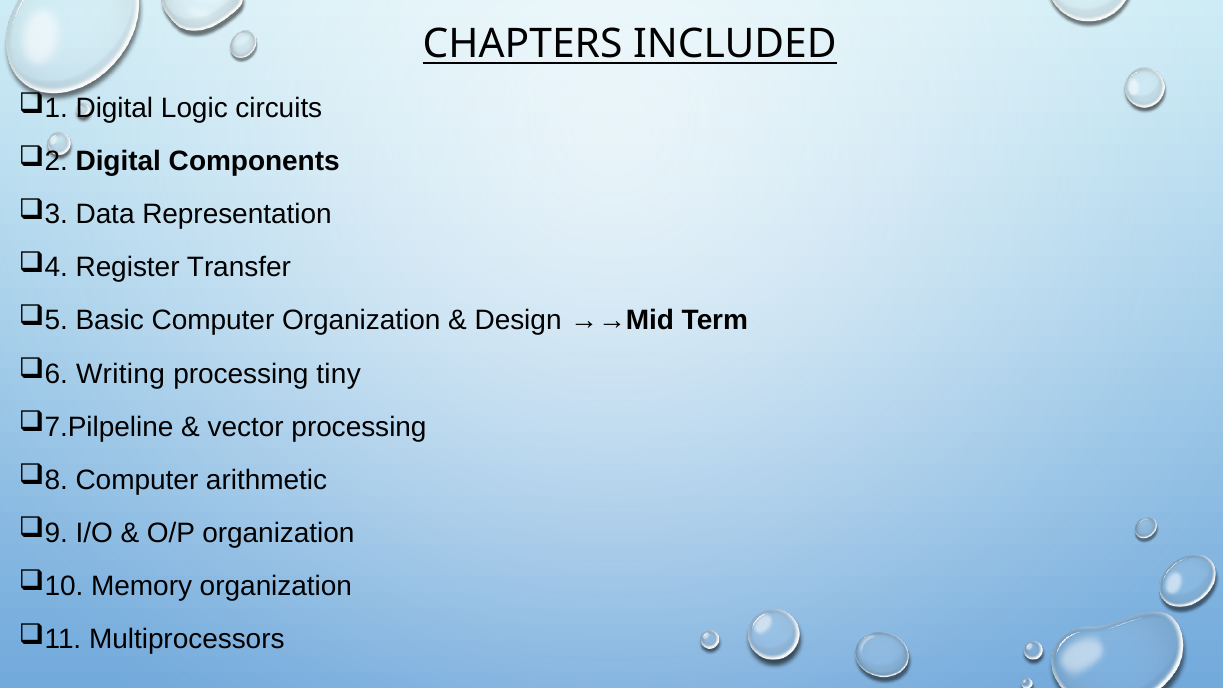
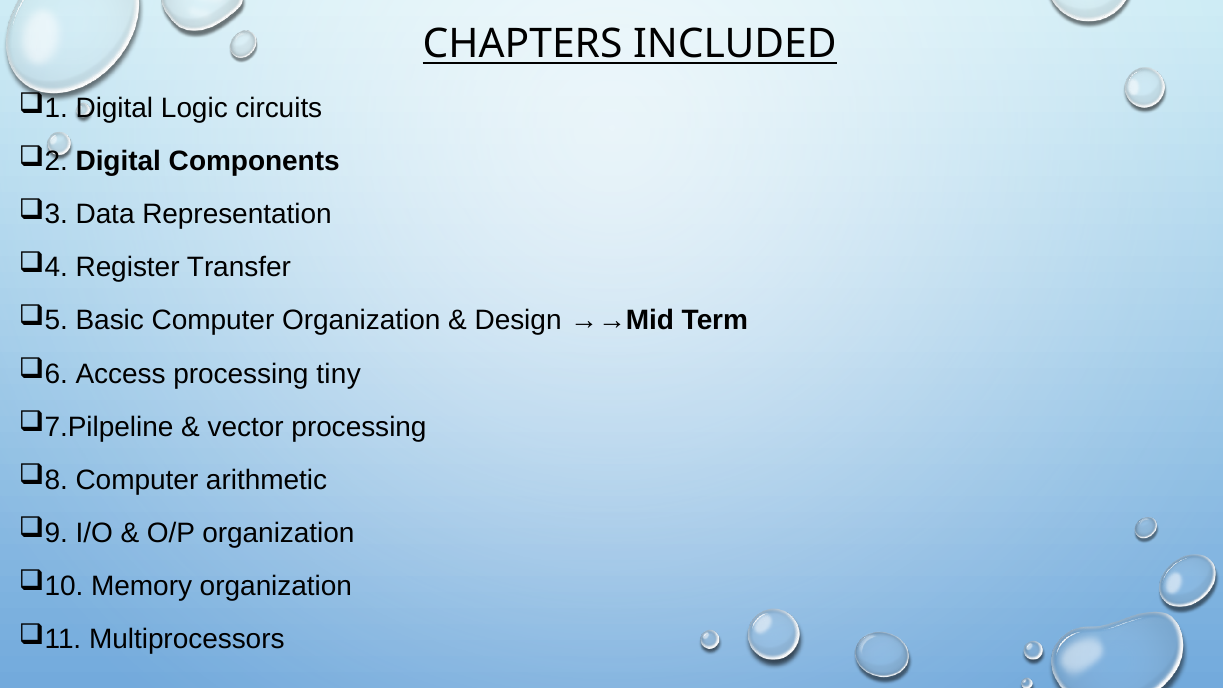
Writing: Writing -> Access (121, 374)
